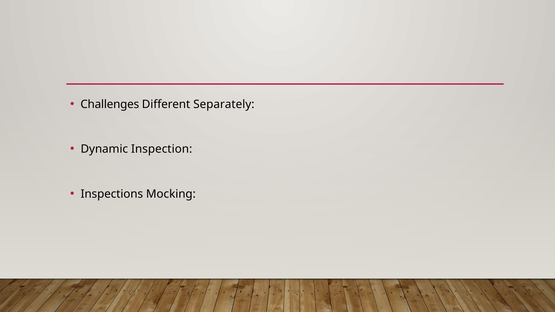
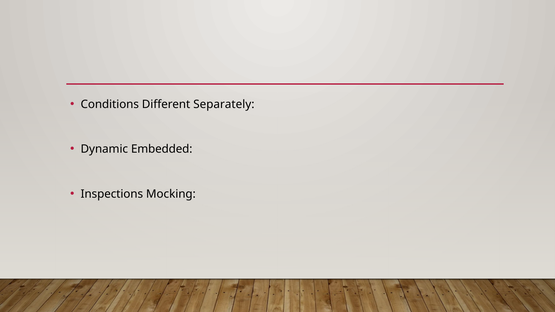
Challenges: Challenges -> Conditions (110, 104)
Inspection: Inspection -> Embedded (162, 149)
